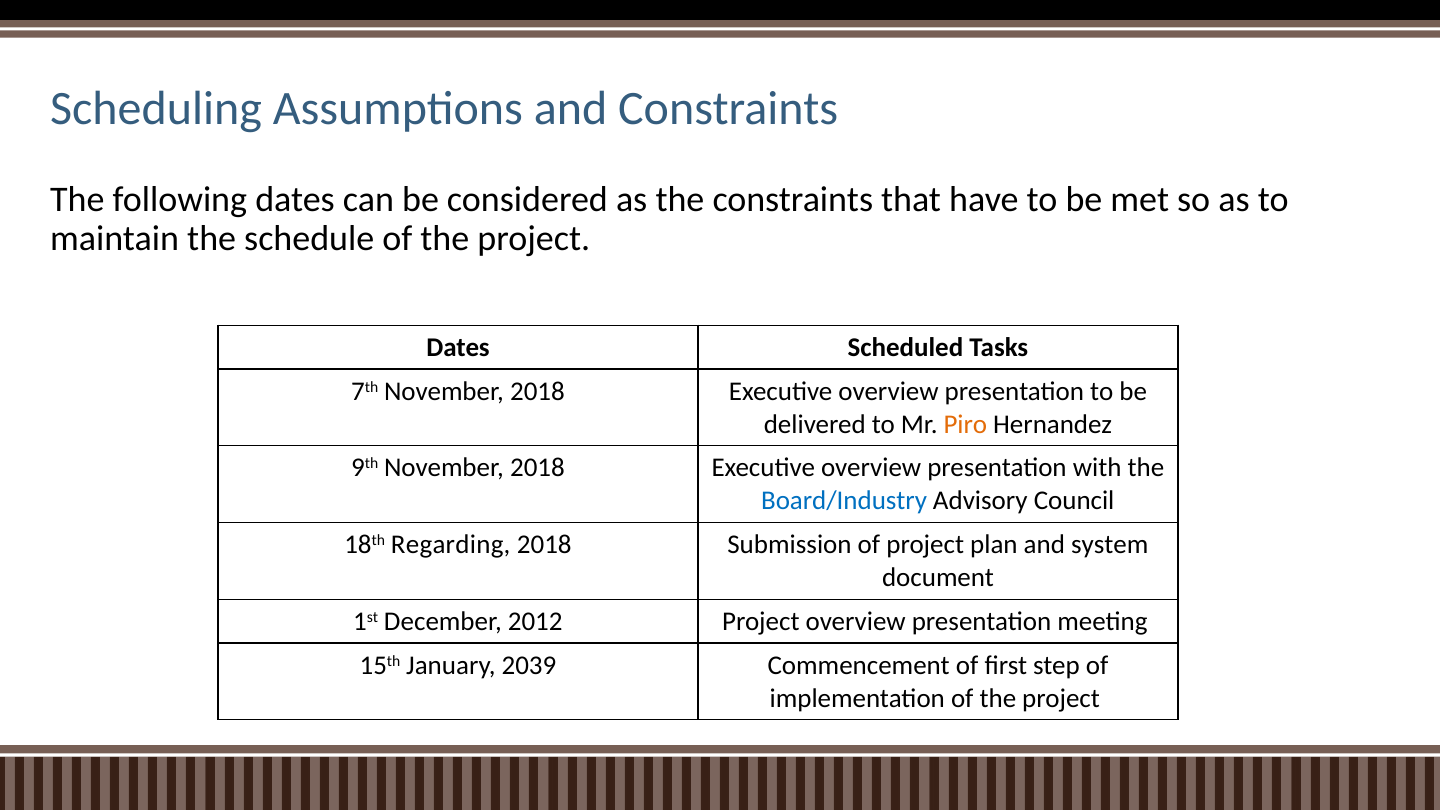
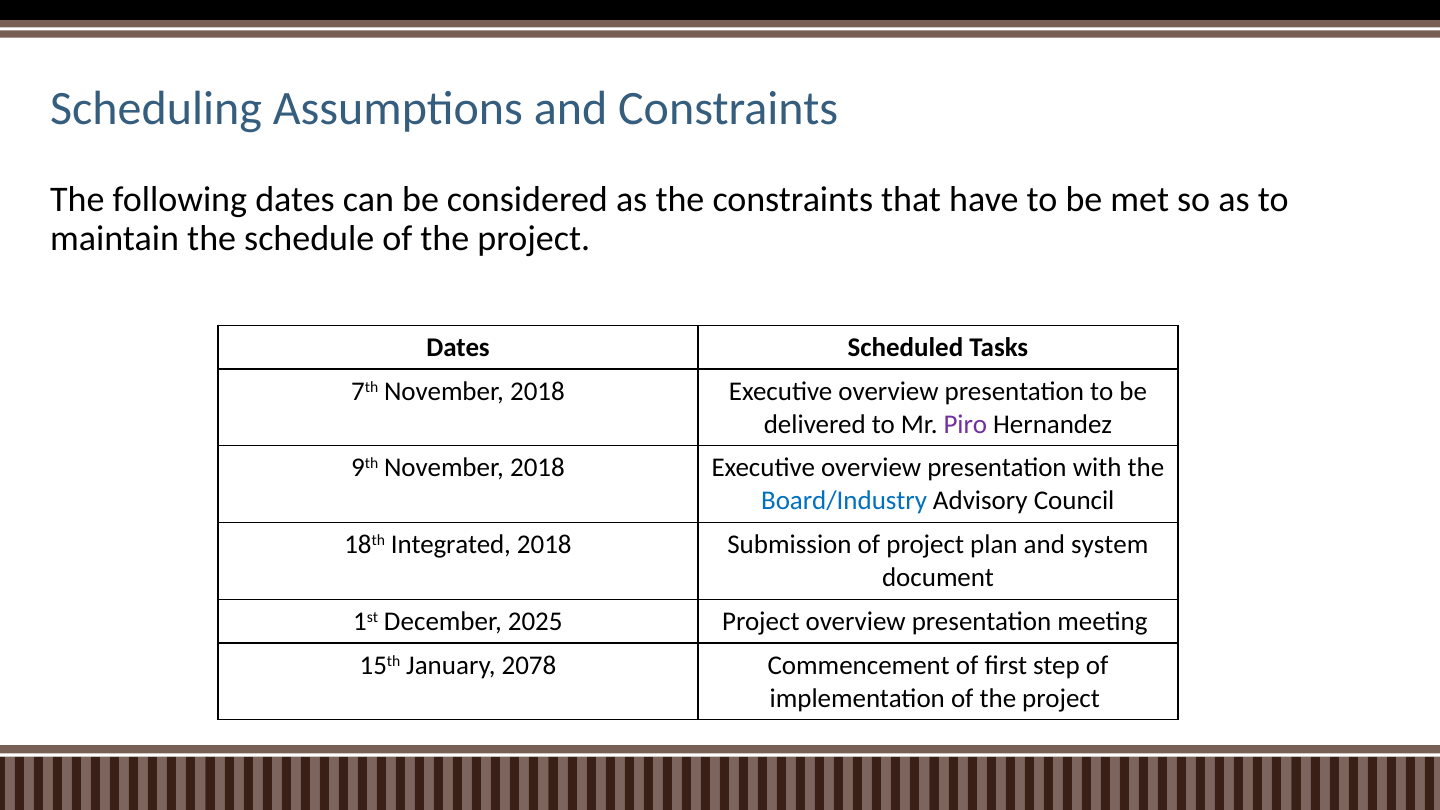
Piro colour: orange -> purple (965, 424)
Regarding: Regarding -> Integrated (451, 545)
2012: 2012 -> 2025 (535, 622)
2039: 2039 -> 2078 (529, 665)
